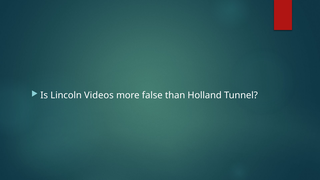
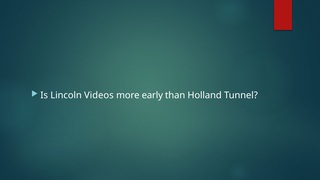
false: false -> early (152, 95)
